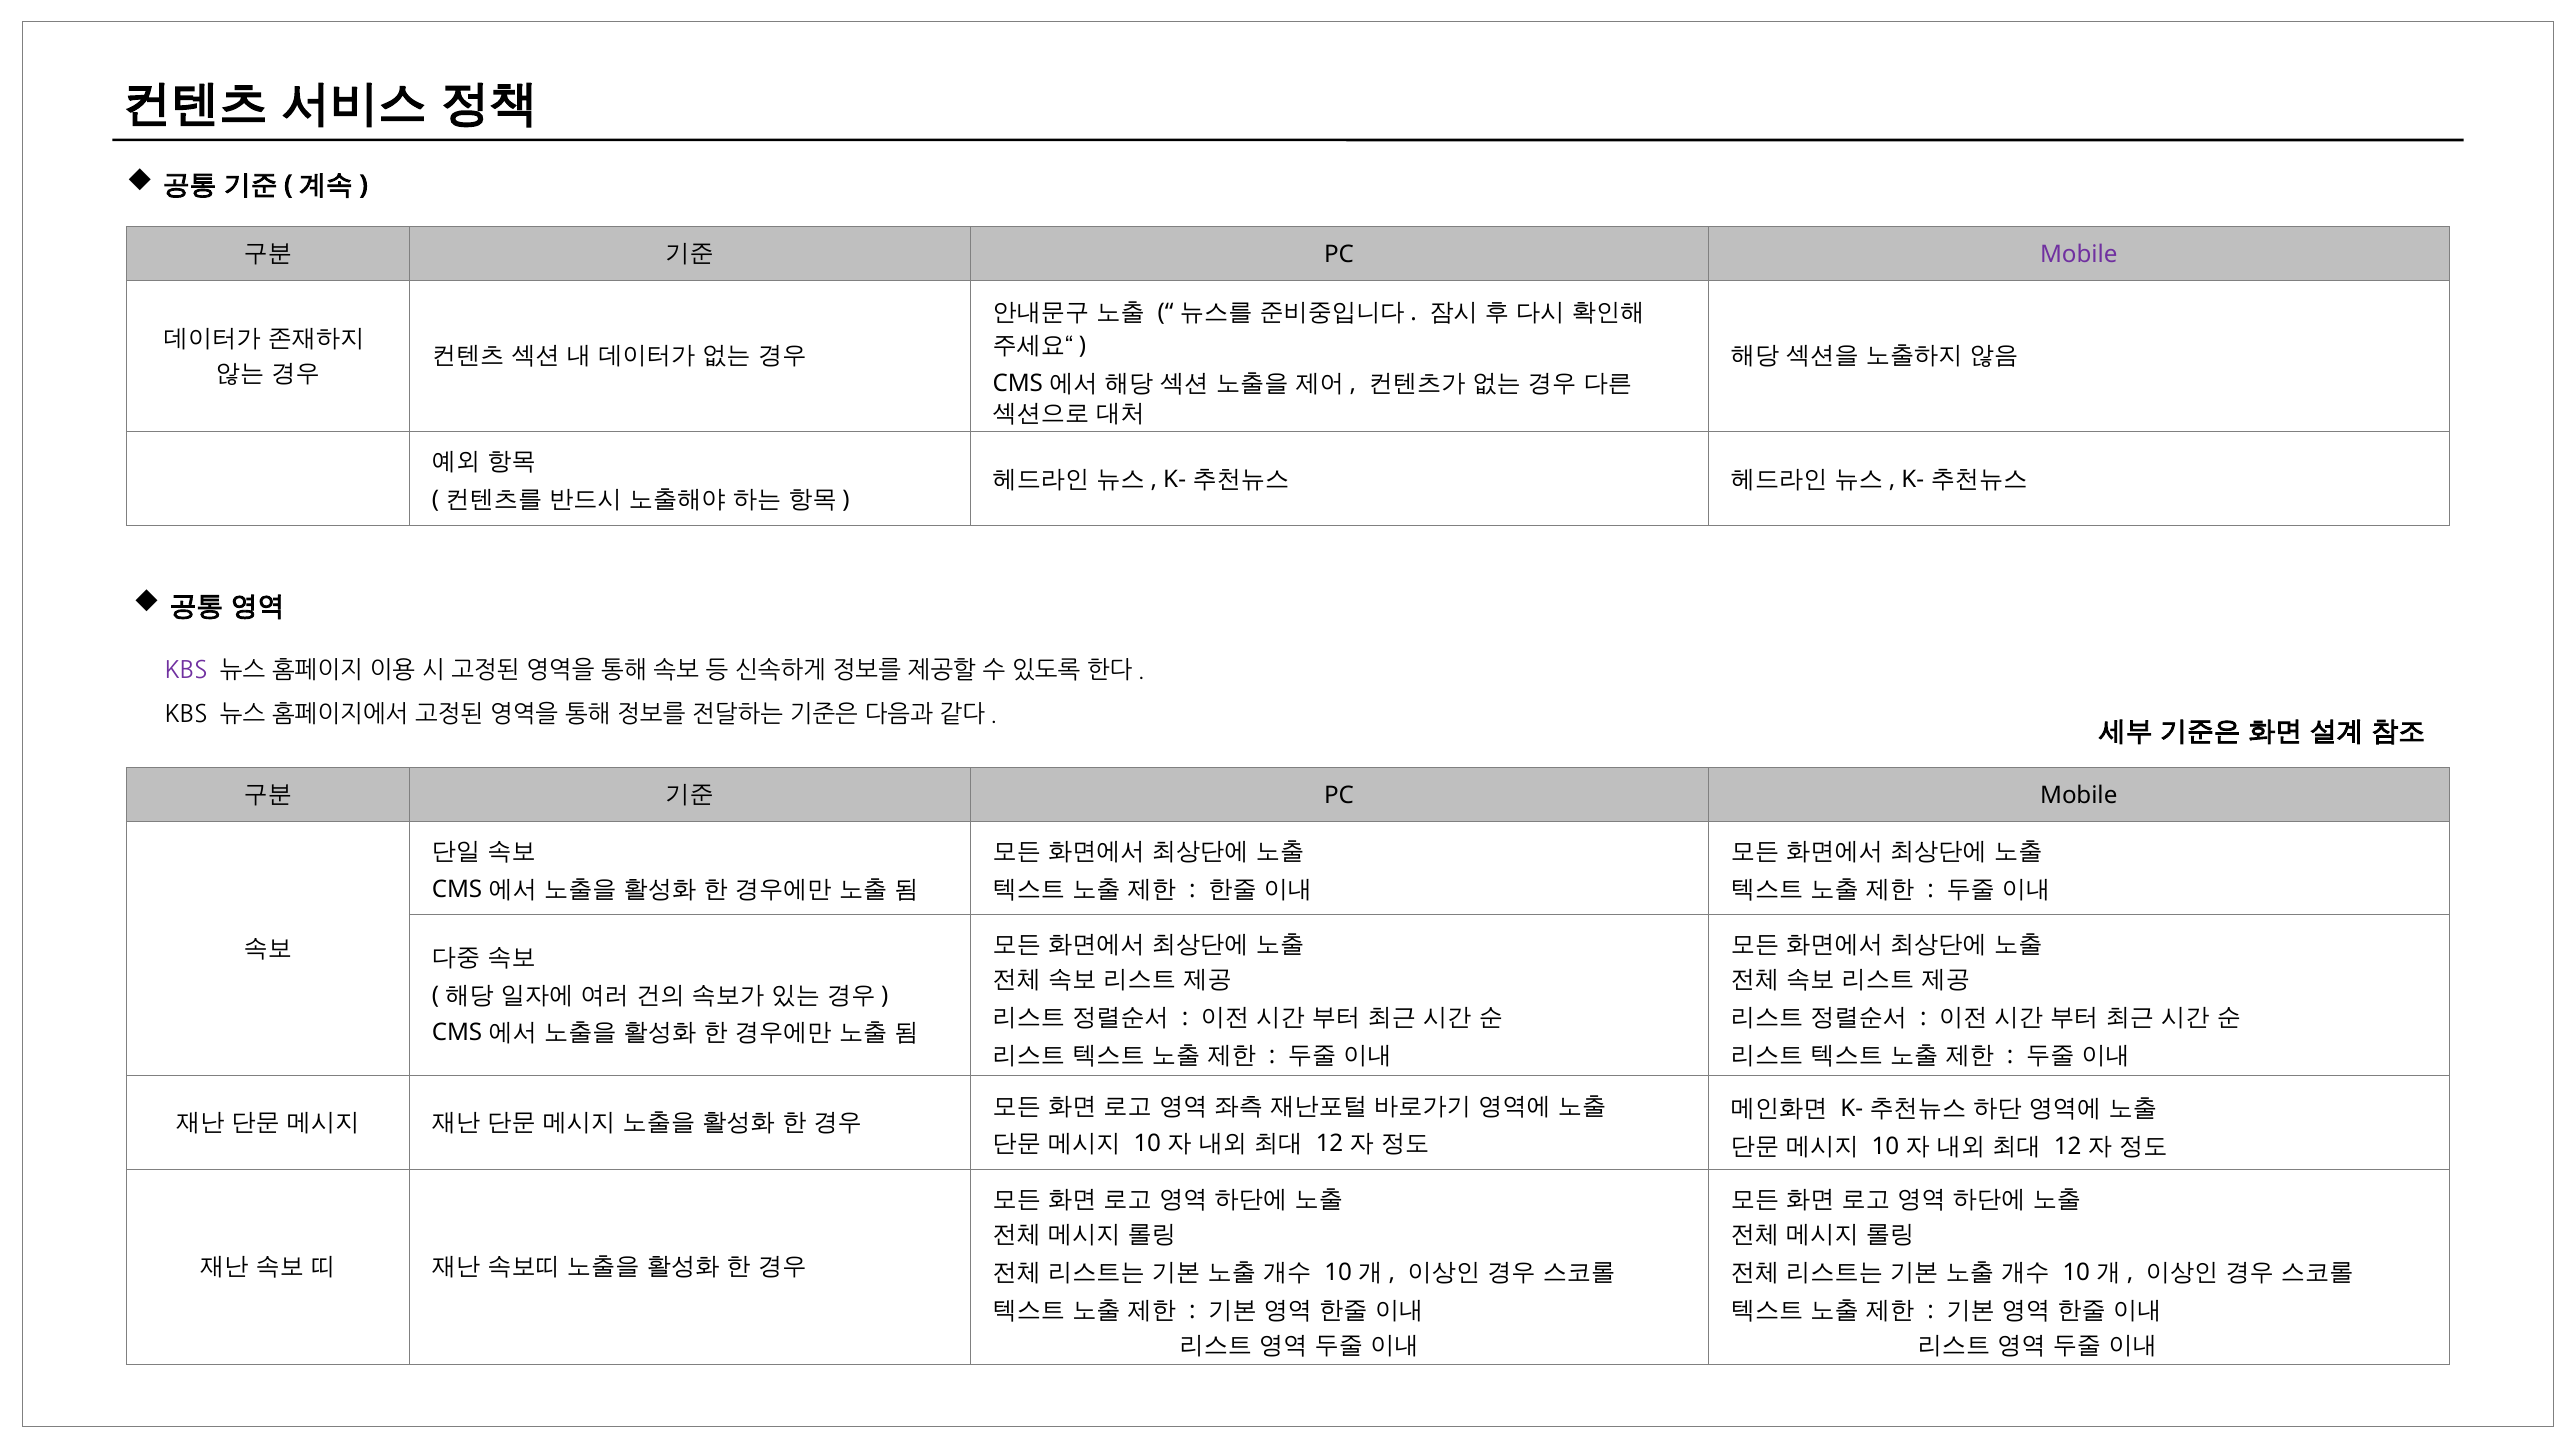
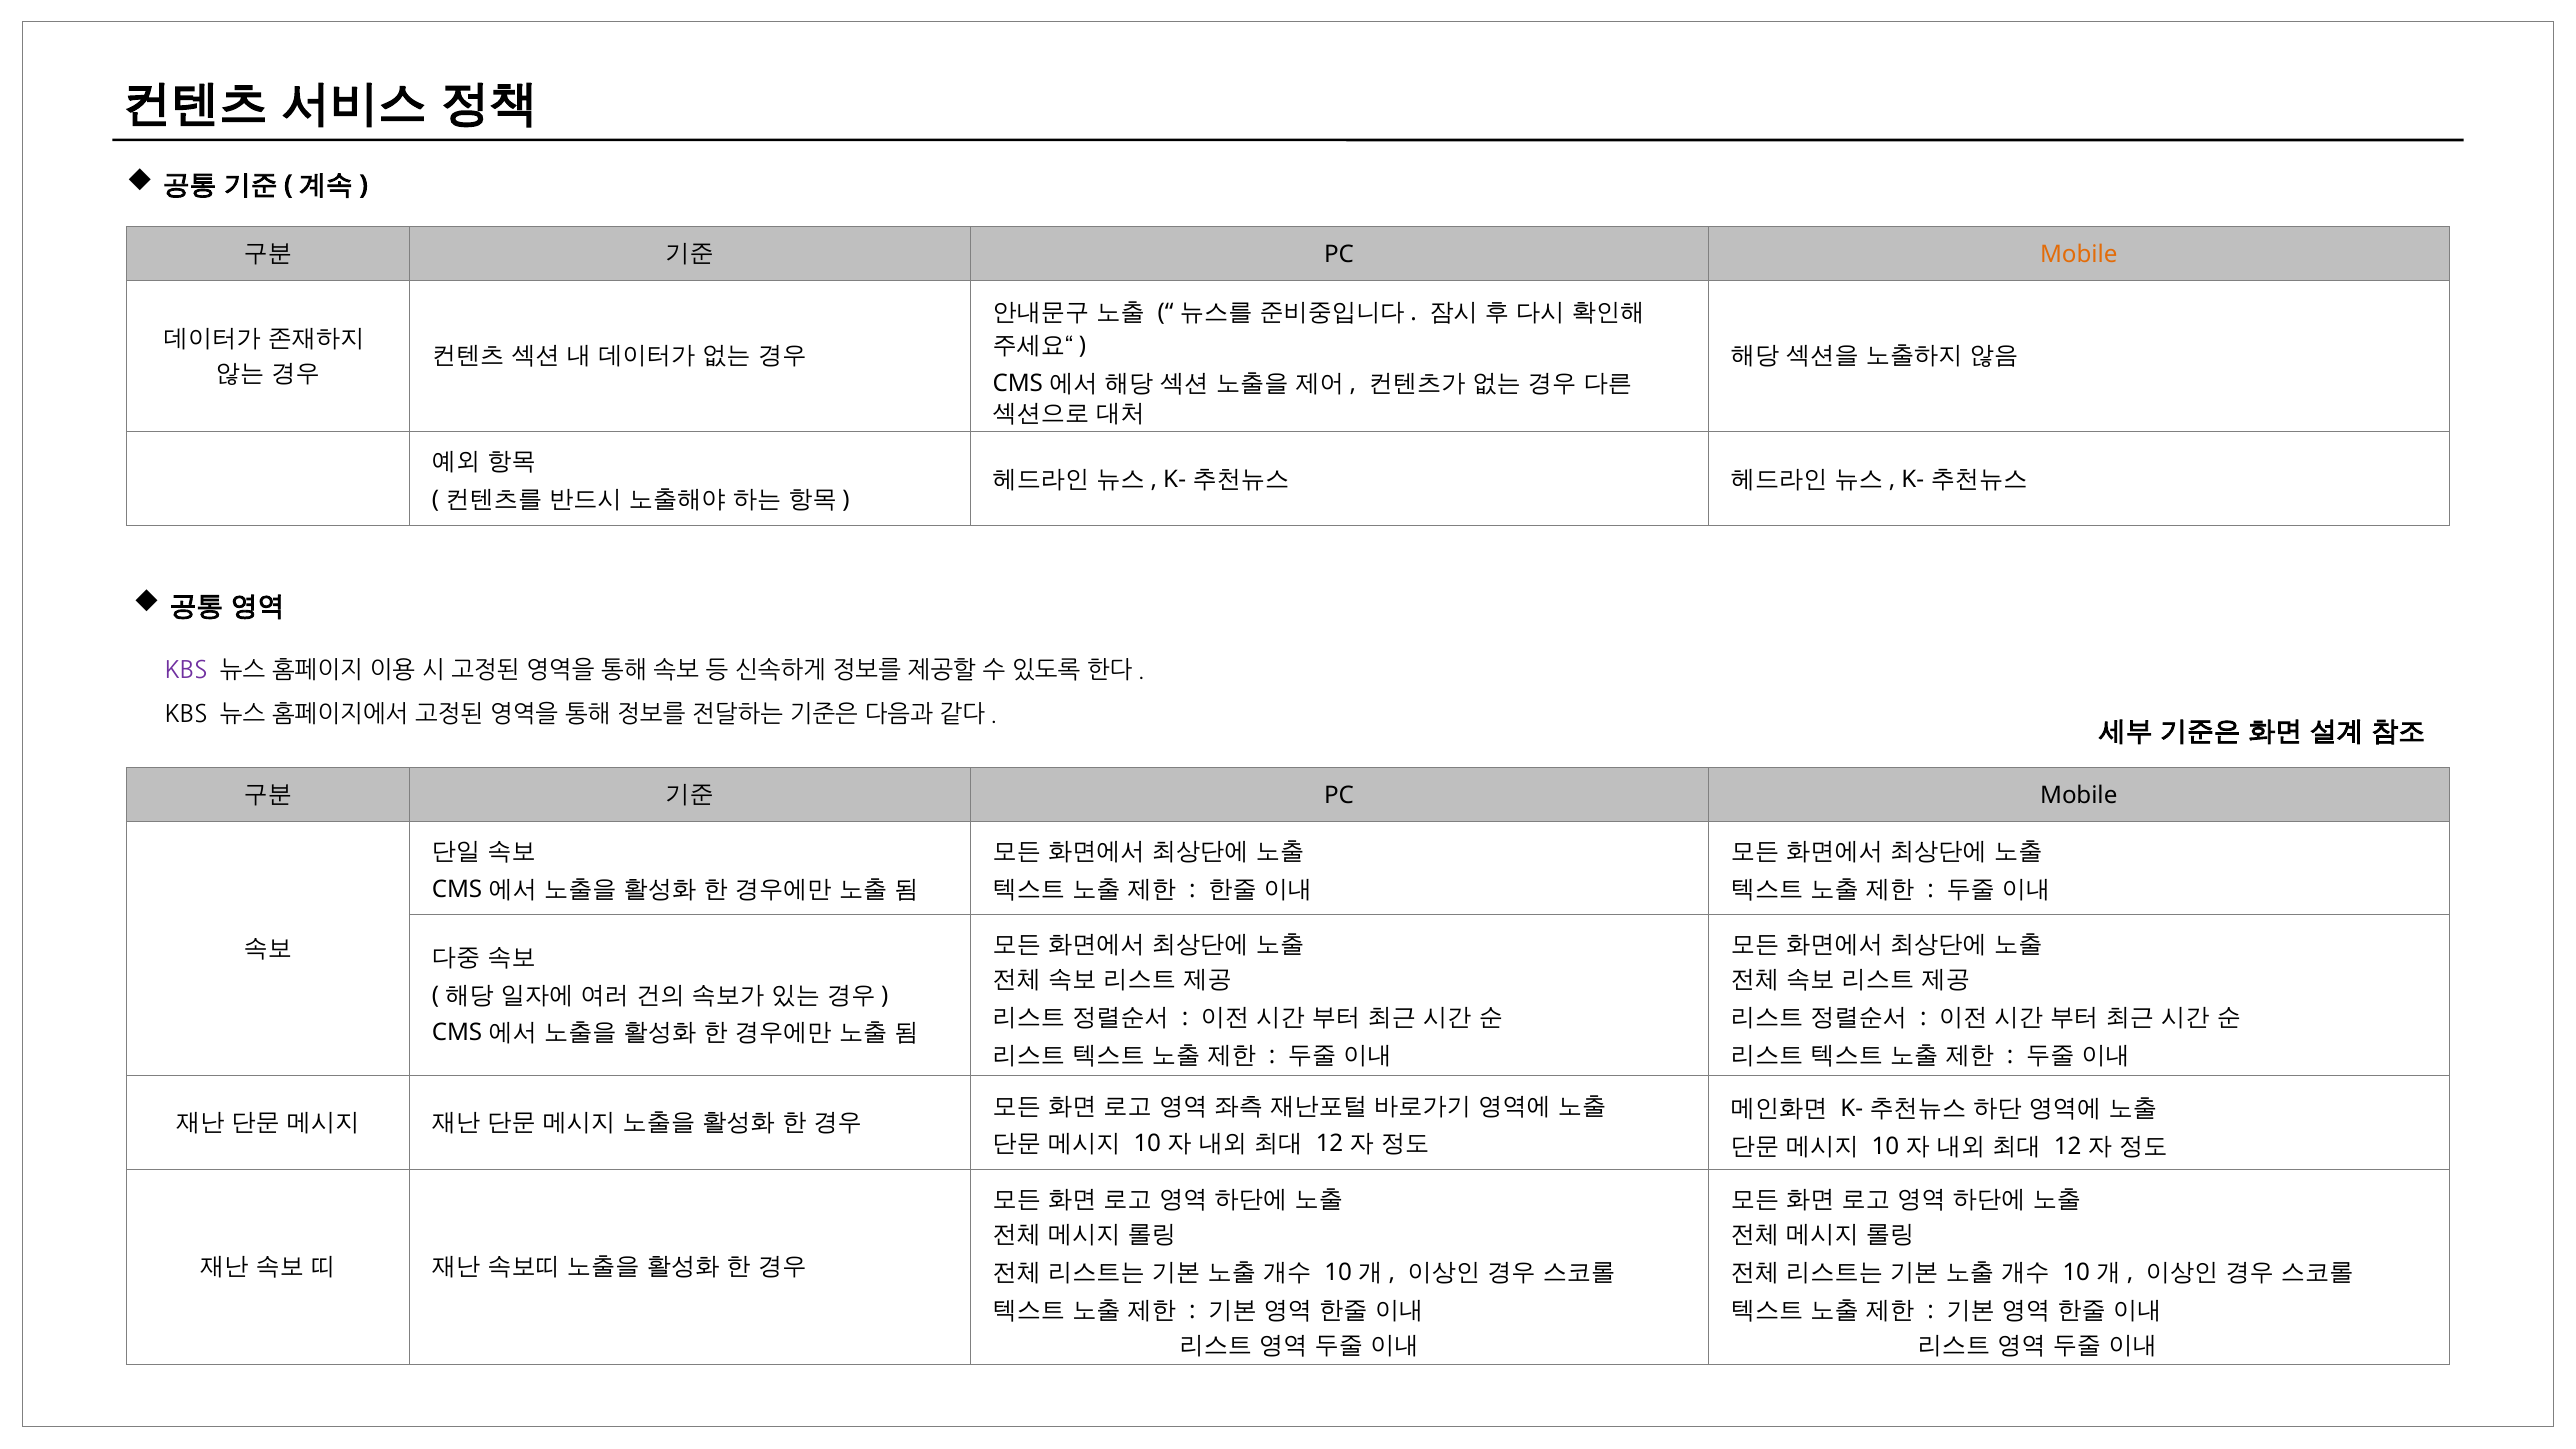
Mobile colour: purple -> orange (2079, 255)
